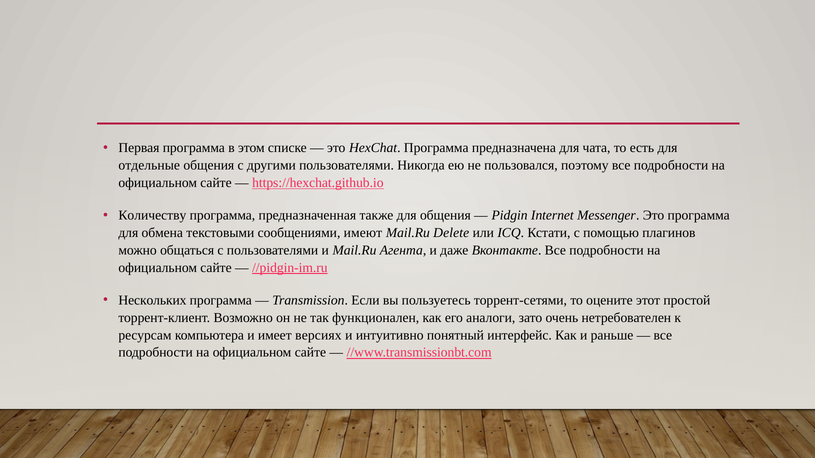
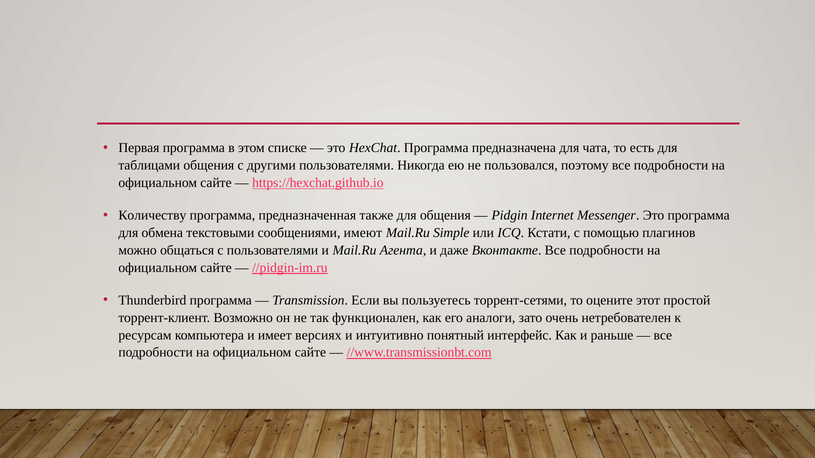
отдельные: отдельные -> таблицами (149, 165)
Delete: Delete -> Simple (451, 233)
Нескольких: Нескольких -> Thunderbird (152, 301)
